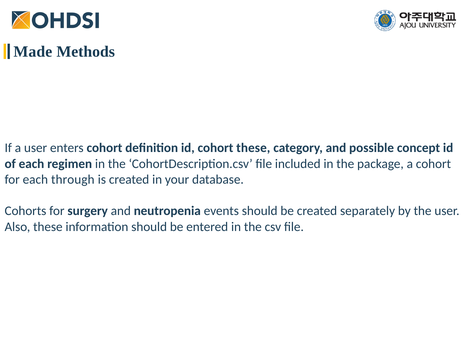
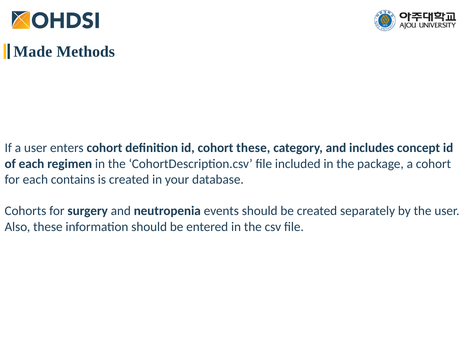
possible: possible -> includes (372, 148)
through: through -> contains (73, 179)
